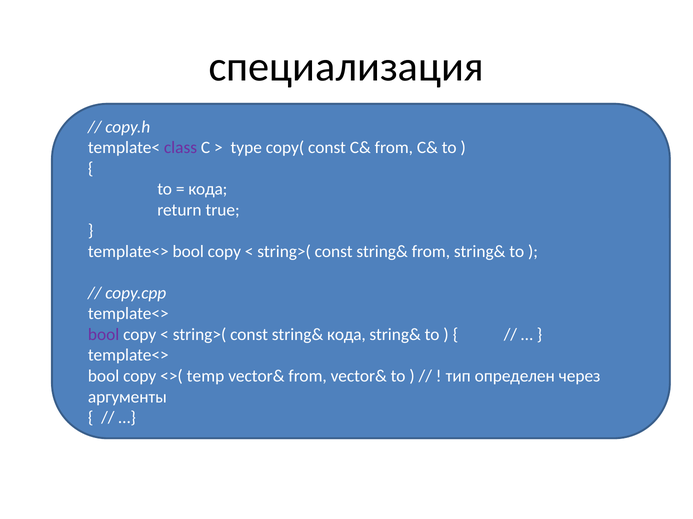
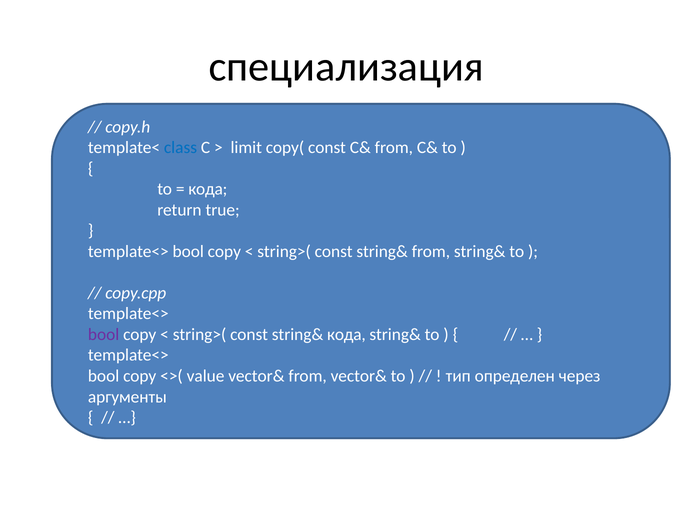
class colour: purple -> blue (181, 148)
type: type -> limit (246, 148)
temp: temp -> value (206, 377)
